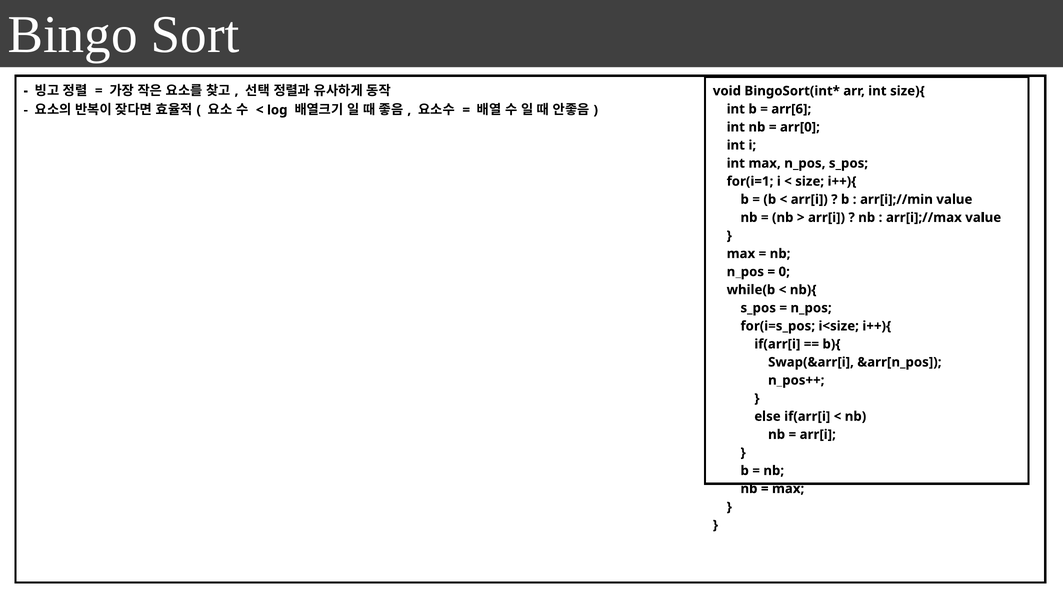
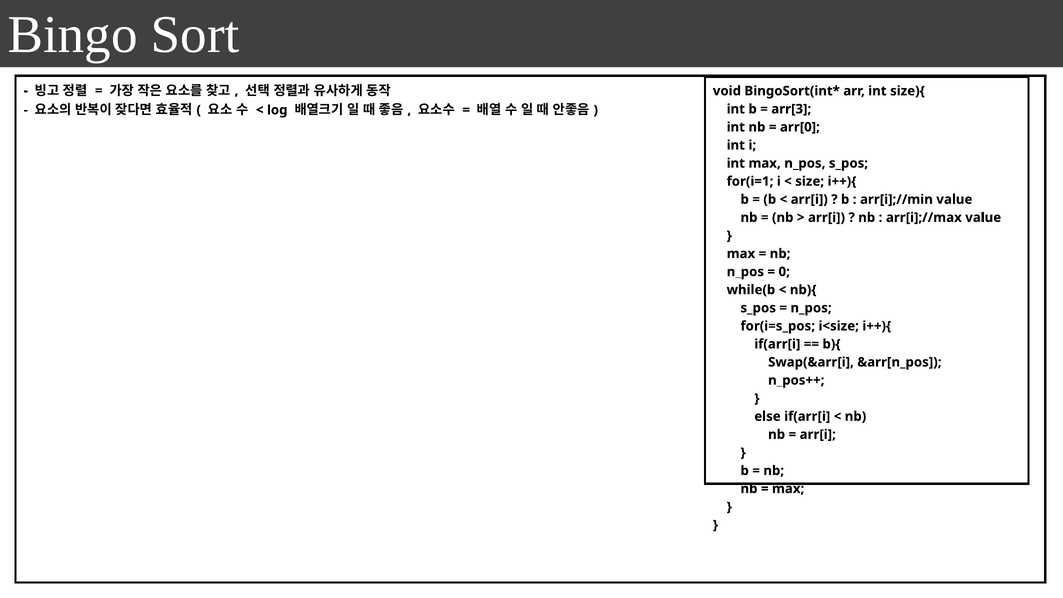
arr[6: arr[6 -> arr[3 (791, 109)
